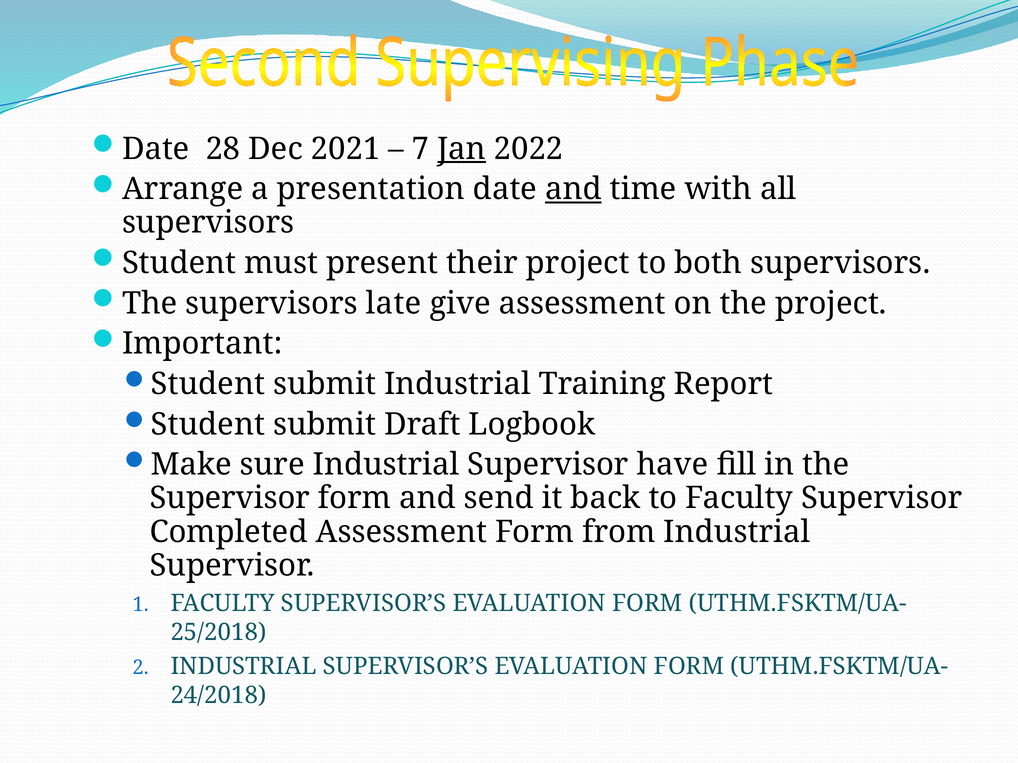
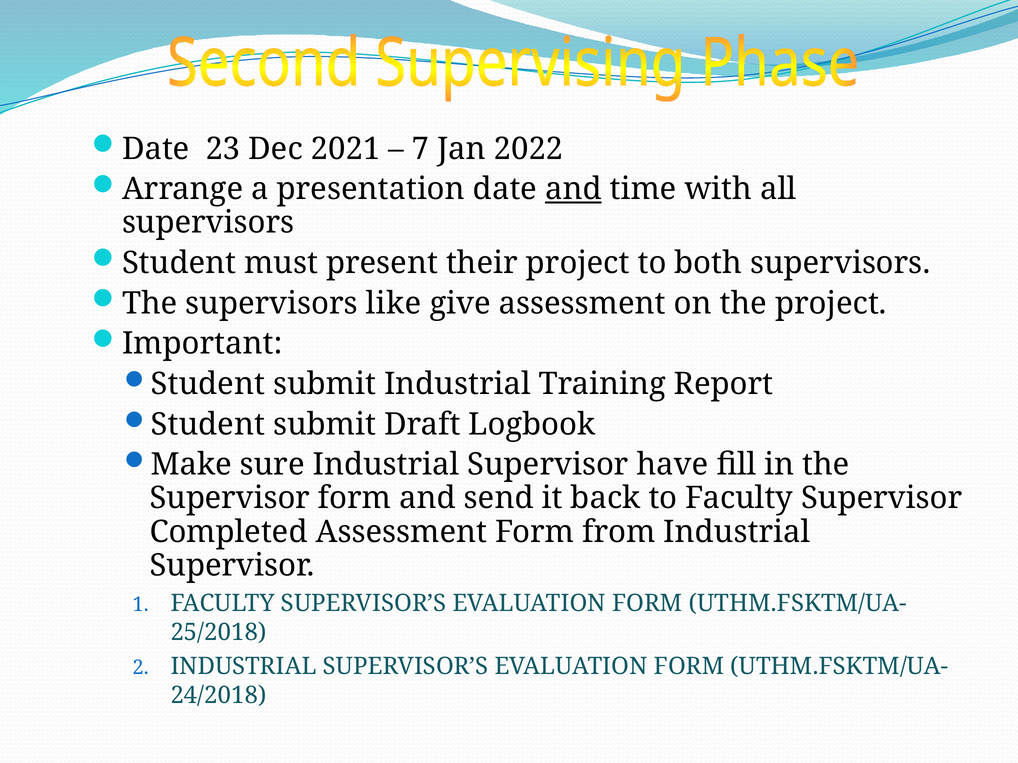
28: 28 -> 23 (223, 149)
Jan underline: present -> none (462, 149)
late: late -> like (394, 304)
